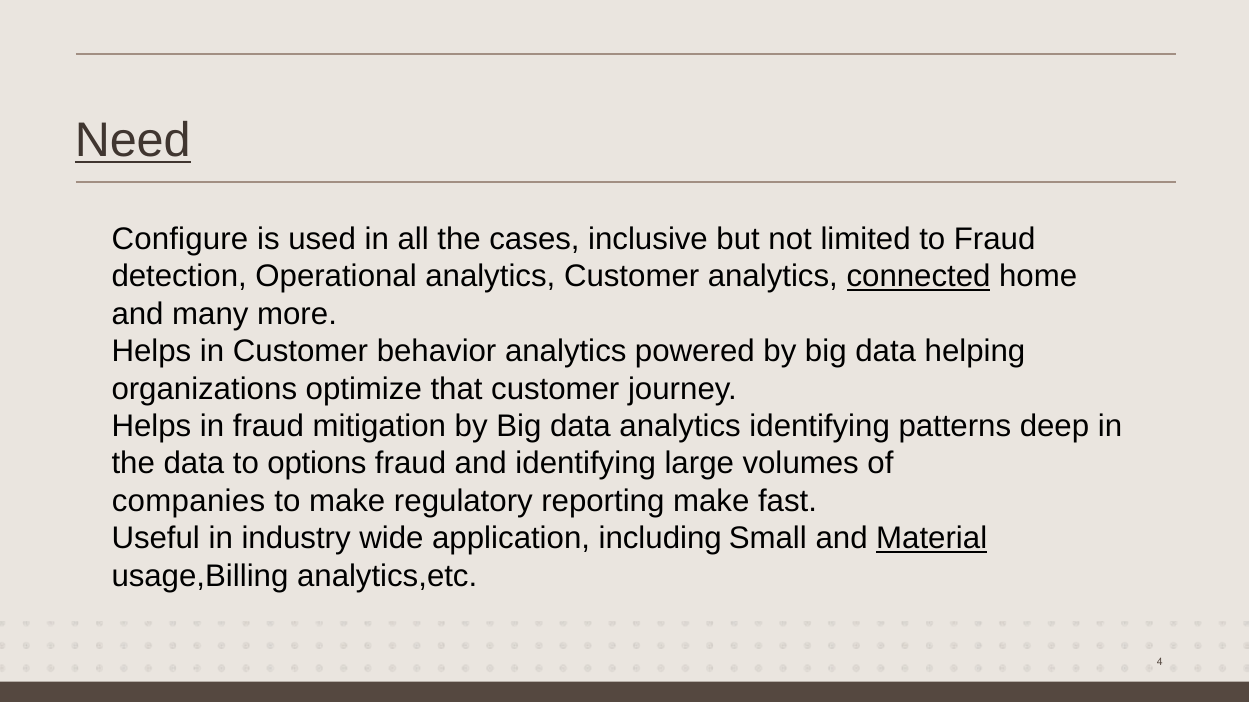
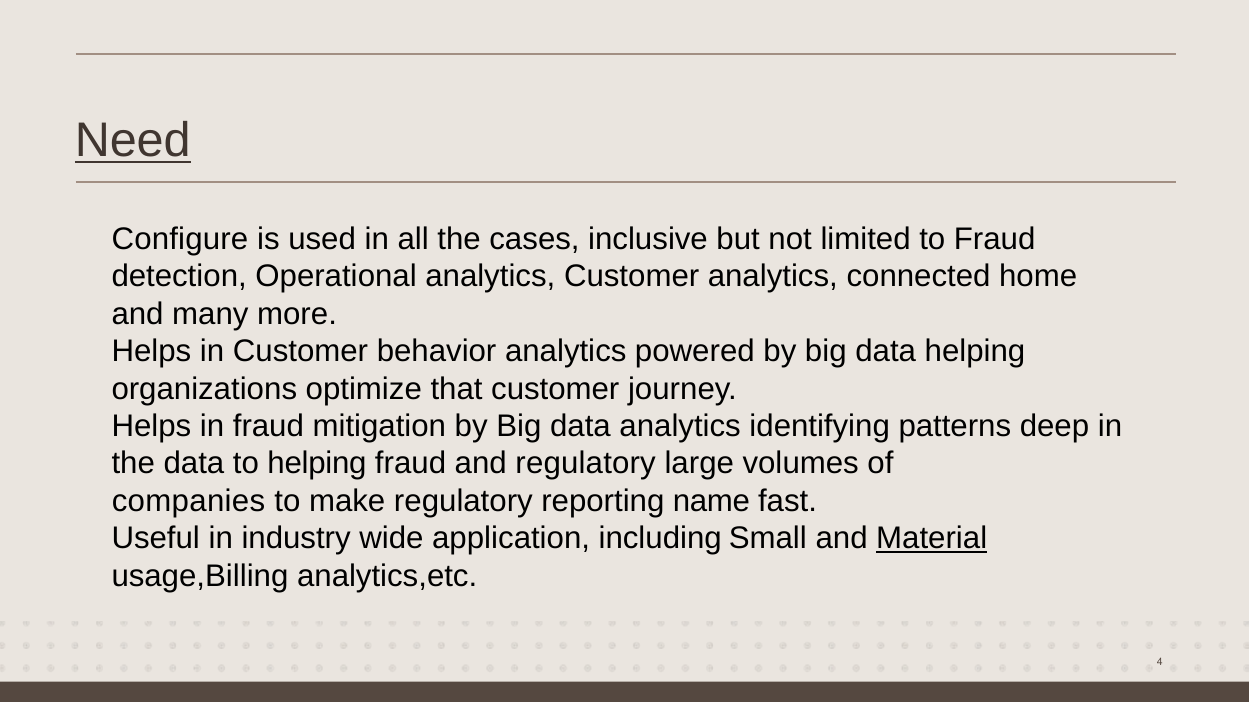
connected underline: present -> none (919, 277)
to options: options -> helping (317, 464)
and identifying: identifying -> regulatory (586, 464)
reporting make: make -> name (711, 502)
